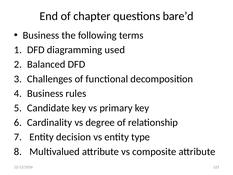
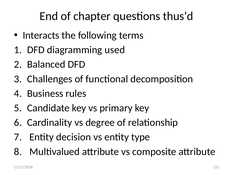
bare’d: bare’d -> thus’d (178, 16)
Business: Business -> Interacts (41, 35)
